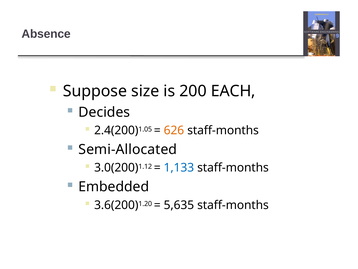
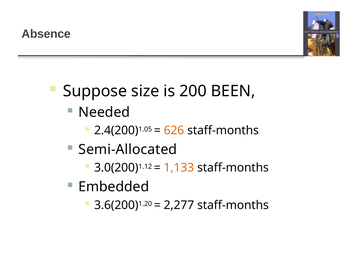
EACH: EACH -> BEEN (233, 91)
Decides: Decides -> Needed (104, 112)
1,133 colour: blue -> orange (179, 167)
5,635: 5,635 -> 2,277 (179, 205)
